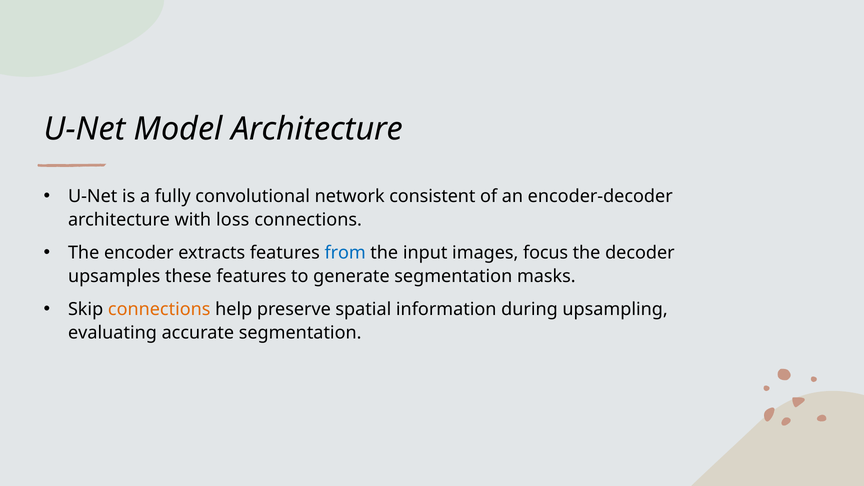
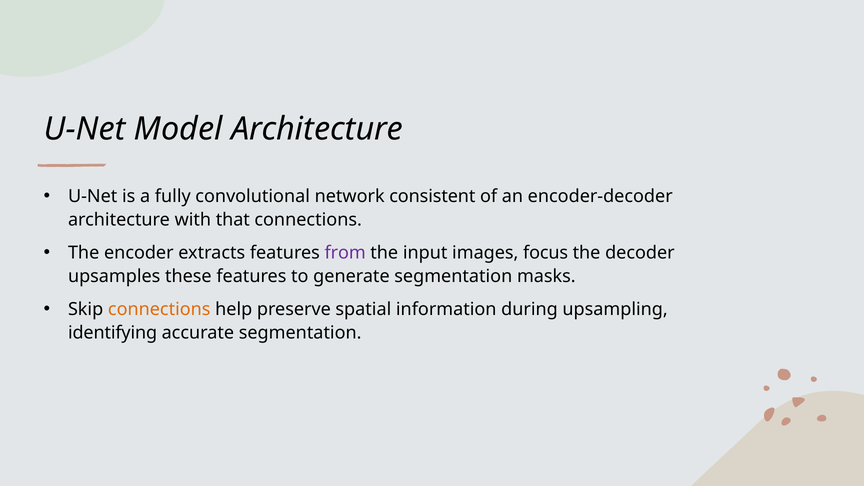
loss: loss -> that (233, 220)
from colour: blue -> purple (345, 253)
evaluating: evaluating -> identifying (113, 333)
